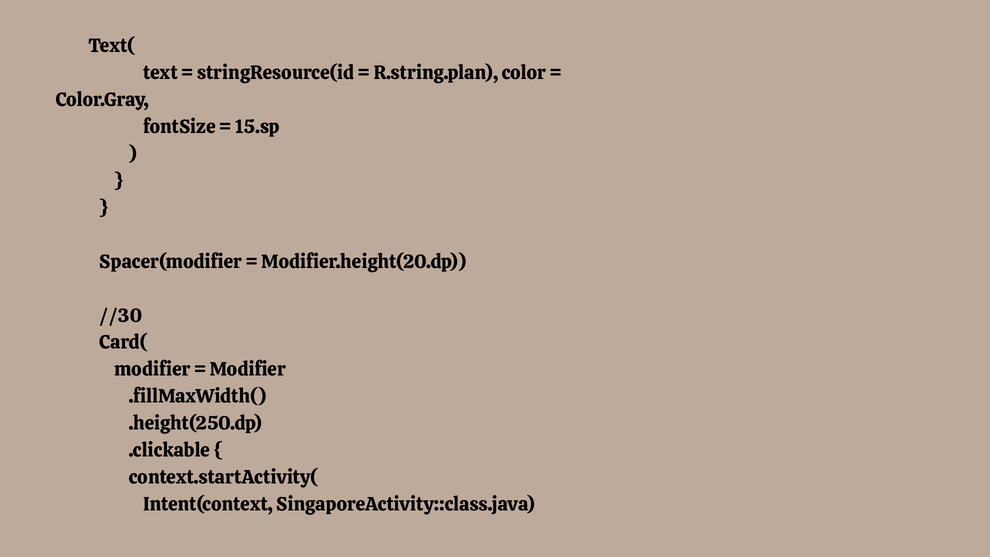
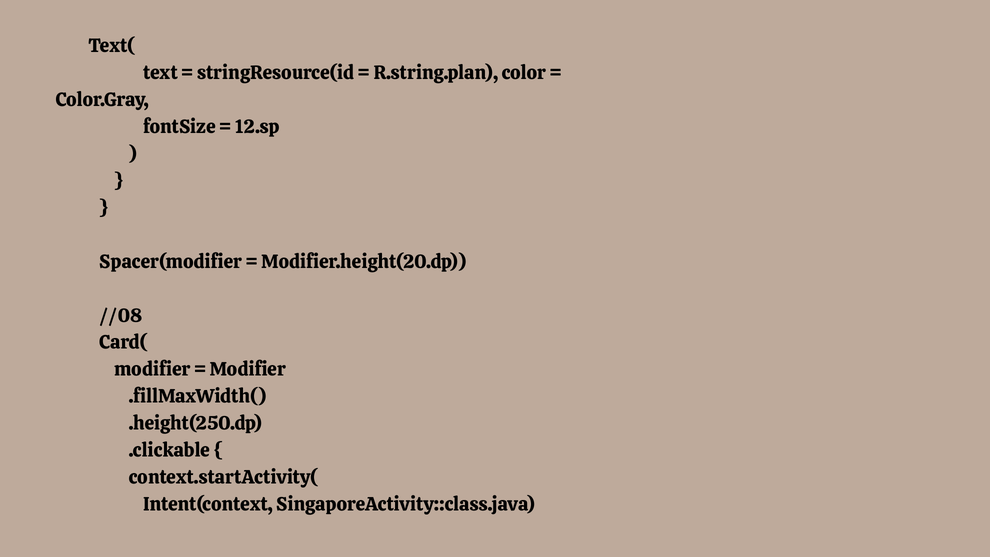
15.sp: 15.sp -> 12.sp (257, 127)
//30: //30 -> //08 (121, 316)
